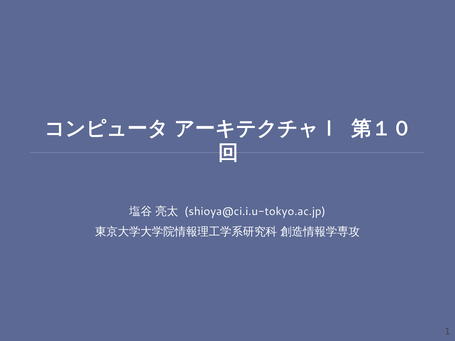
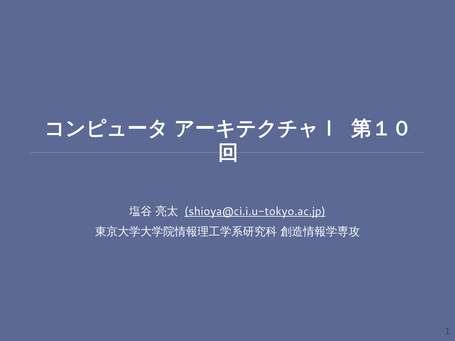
shioya@ci.i.u-tokyo.ac.jp underline: none -> present (255, 212)
